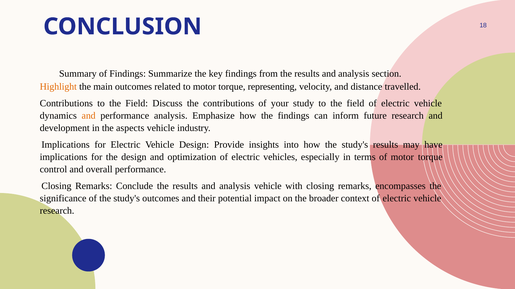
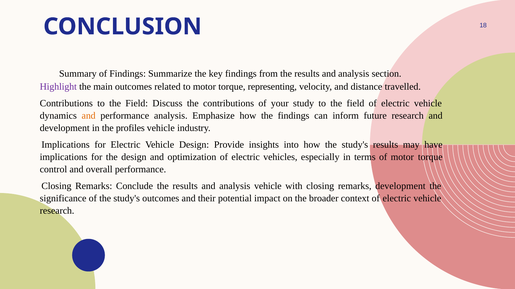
Highlight colour: orange -> purple (58, 87)
aspects: aspects -> profiles (130, 128)
remarks encompasses: encompasses -> development (400, 186)
